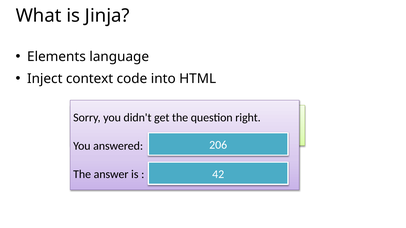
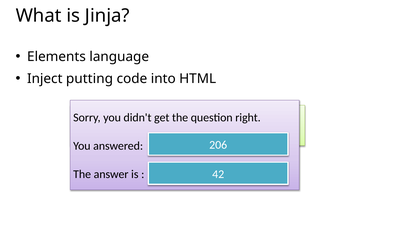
context: context -> putting (89, 79)
